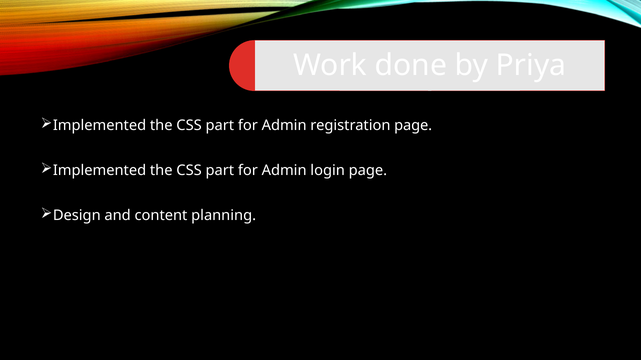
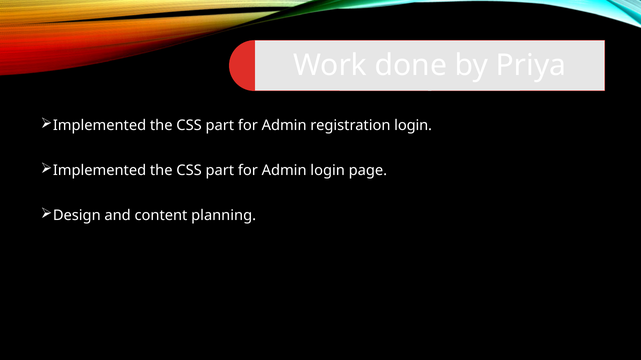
registration page: page -> login (413, 126)
